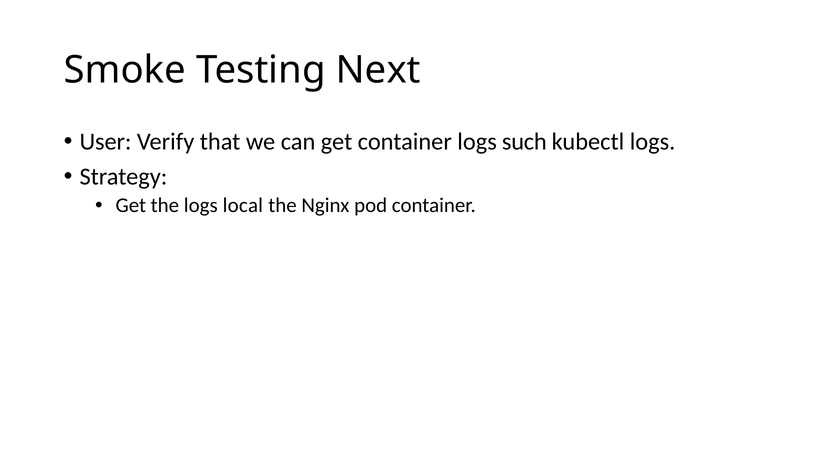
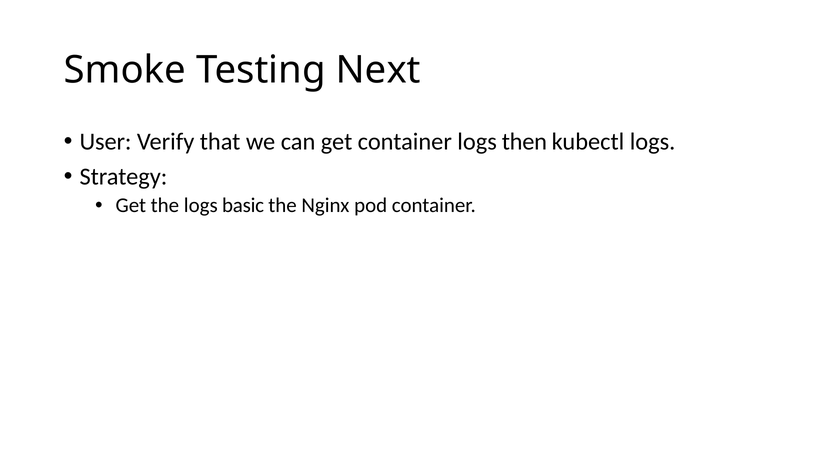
such: such -> then (524, 141)
local: local -> basic (243, 205)
